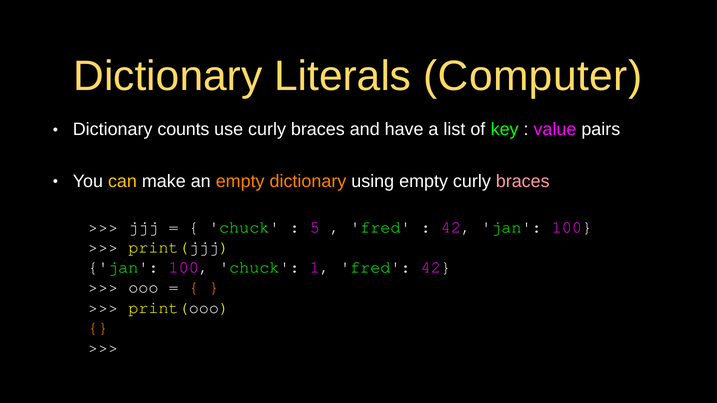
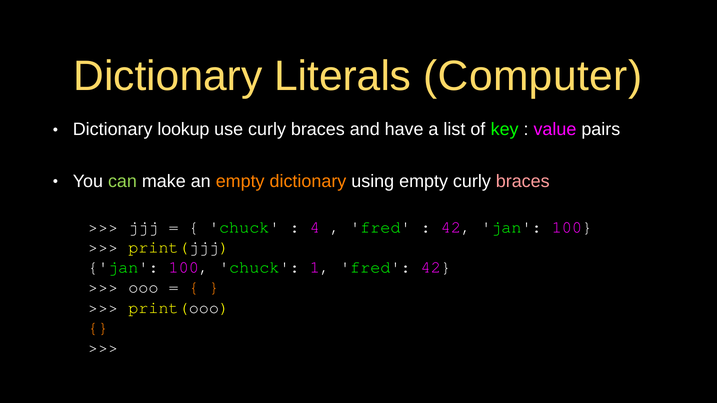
counts: counts -> lookup (183, 129)
can colour: yellow -> light green (122, 181)
5: 5 -> 4 (315, 227)
